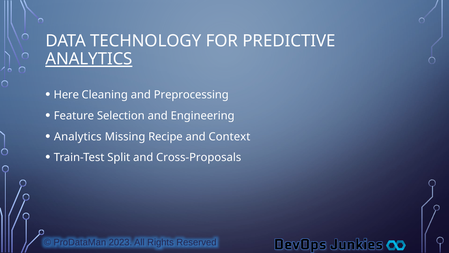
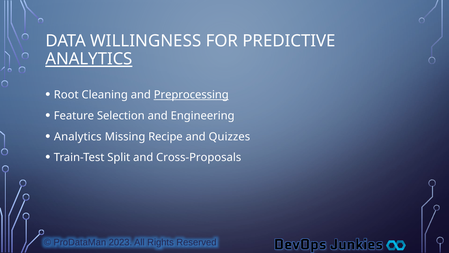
TECHNOLOGY: TECHNOLOGY -> WILLINGNESS (146, 41)
Here: Here -> Root (66, 95)
Preprocessing underline: none -> present (191, 95)
Context: Context -> Quizzes (229, 136)
